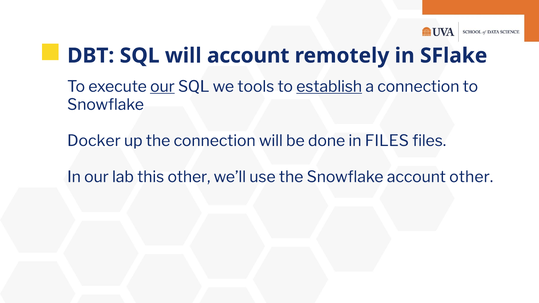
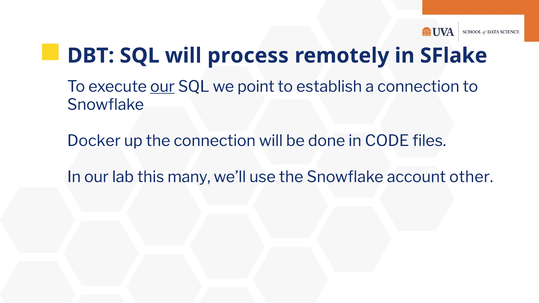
will account: account -> process (248, 56)
tools: tools -> point (256, 87)
establish underline: present -> none (329, 87)
in FILES: FILES -> CODE (387, 141)
this other: other -> many (189, 177)
